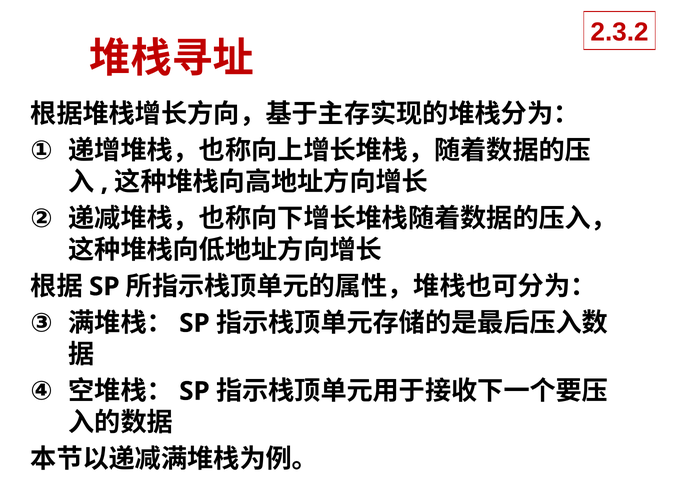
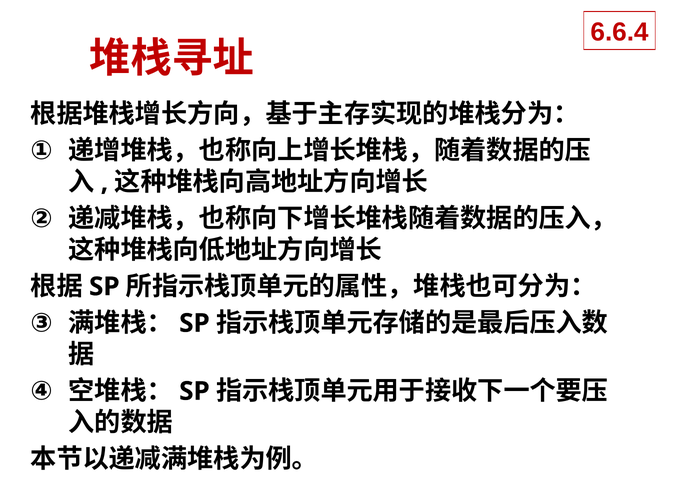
2.3.2: 2.3.2 -> 6.6.4 (620, 32)
